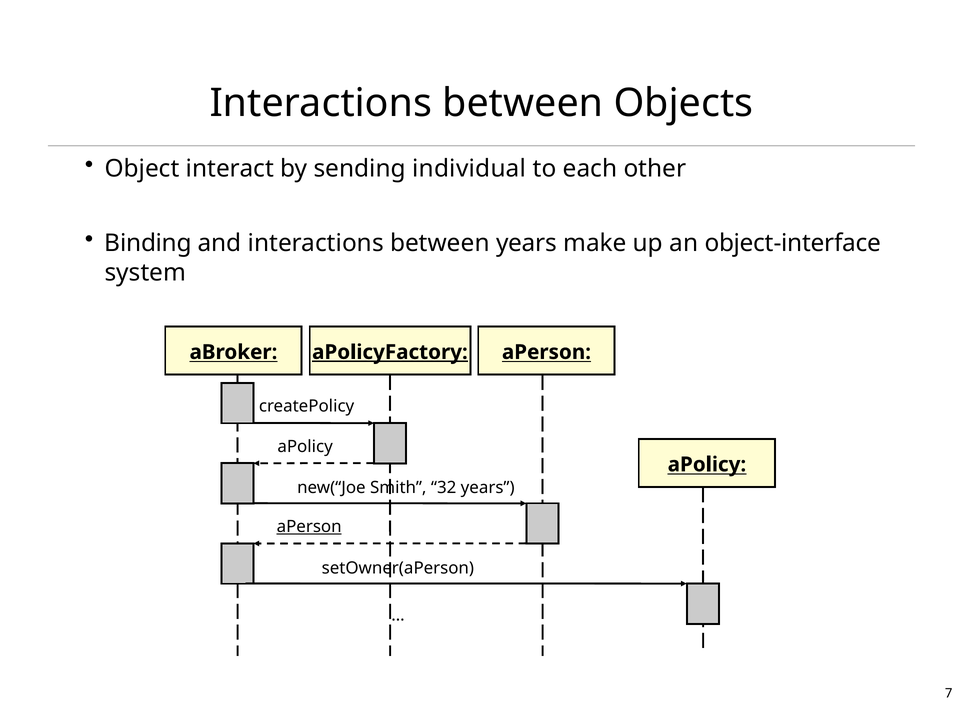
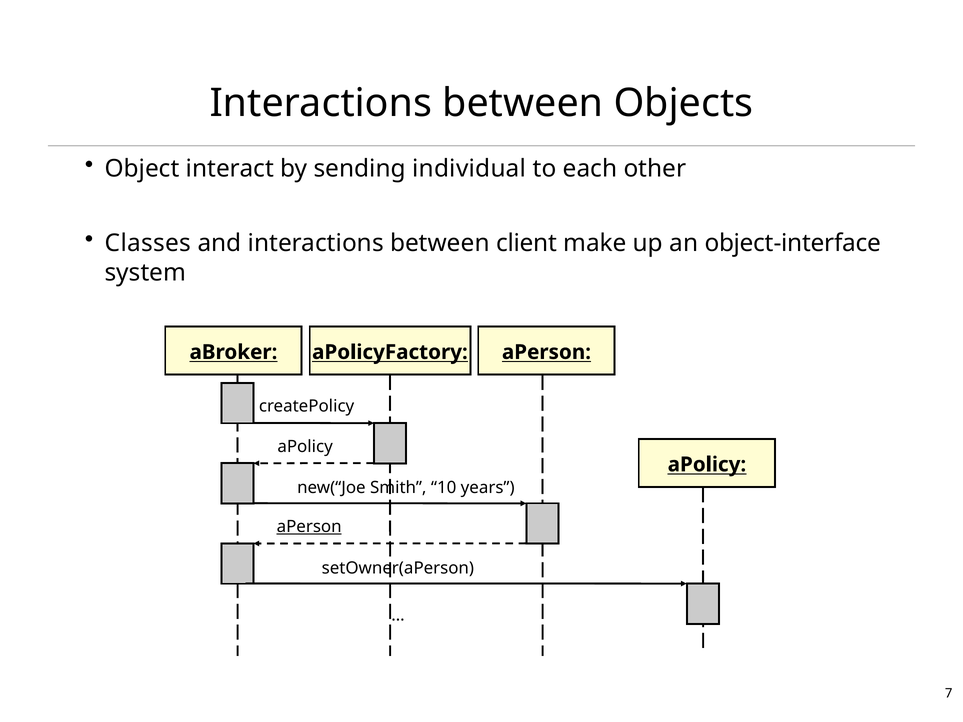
Binding: Binding -> Classes (148, 243)
between years: years -> client (527, 243)
aPolicyFactory underline: present -> none (390, 352)
32: 32 -> 10 (444, 488)
